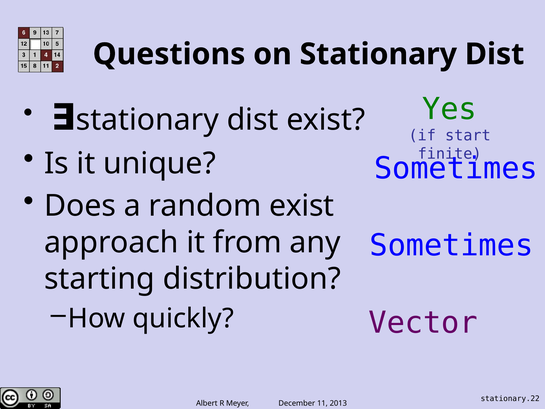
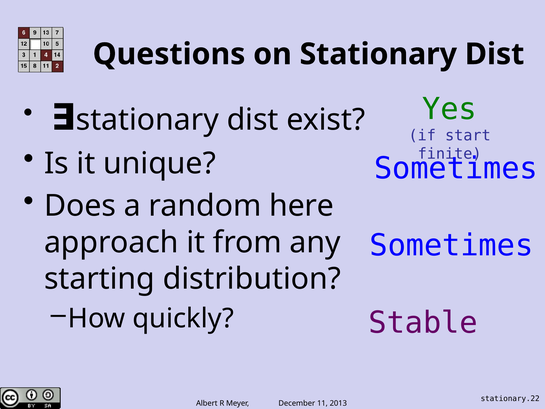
random exist: exist -> here (302, 206)
Vector: Vector -> Stable (423, 323)
